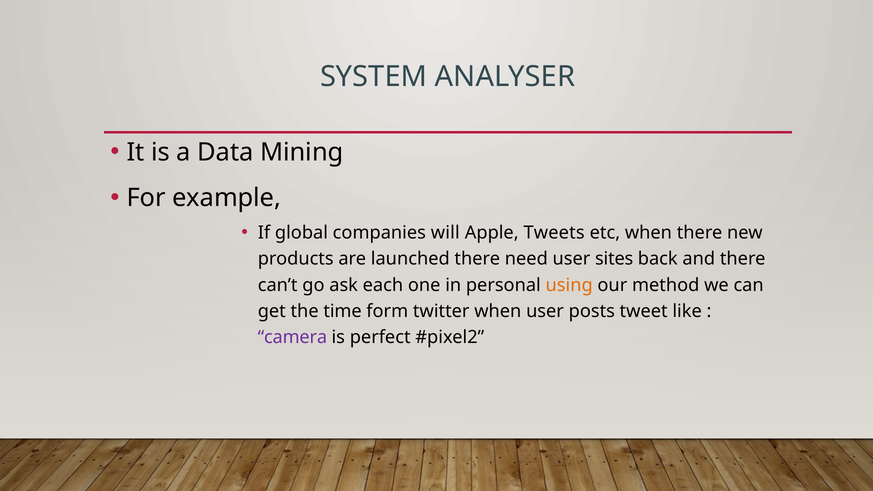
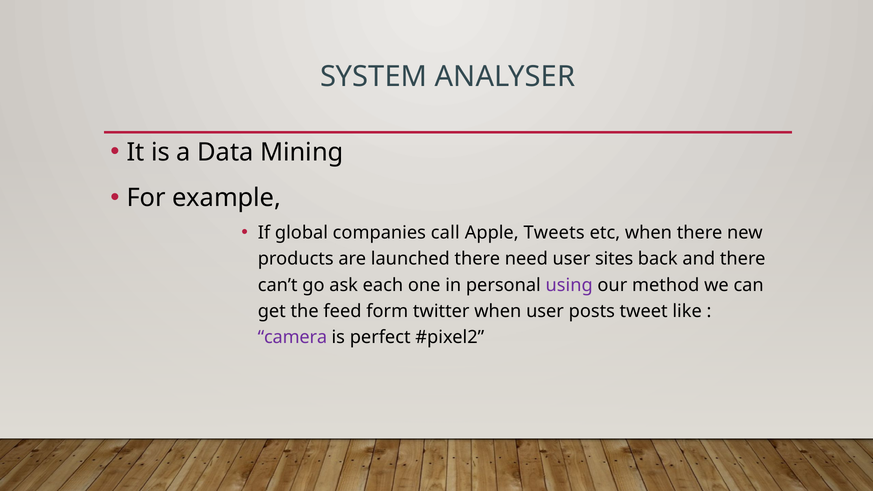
will: will -> call (445, 233)
using colour: orange -> purple (569, 285)
time: time -> feed (342, 311)
